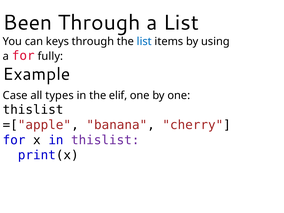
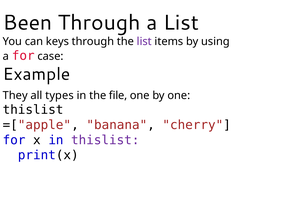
list colour: blue -> purple (144, 41)
fully: fully -> case (50, 56)
Case: Case -> They (15, 95)
elif: elif -> file (118, 95)
